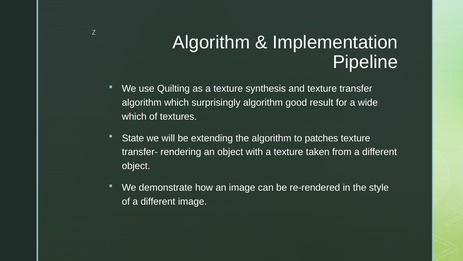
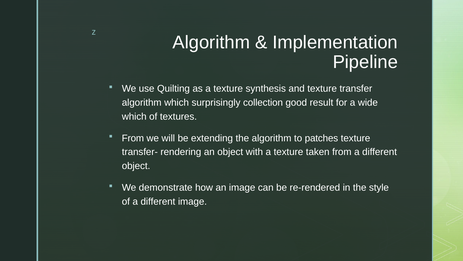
surprisingly algorithm: algorithm -> collection (263, 102)
State: State -> From (133, 138)
